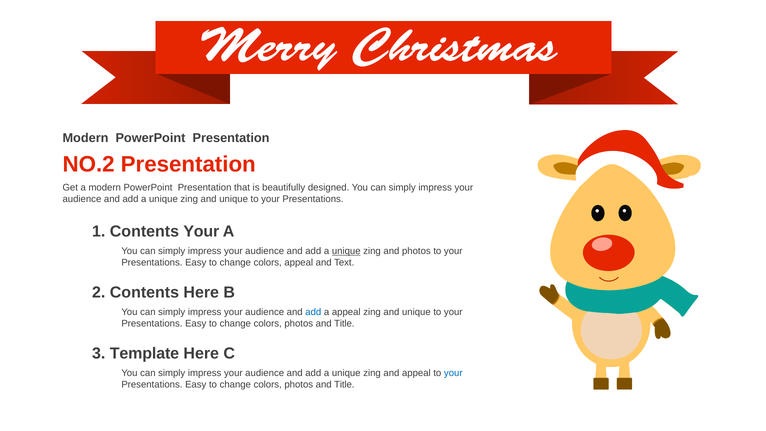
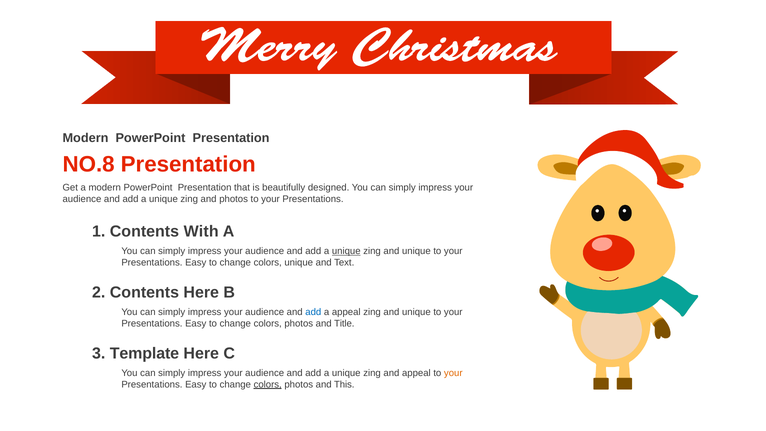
NO.2: NO.2 -> NO.8 (89, 164)
unique zing and unique: unique -> photos (234, 199)
Contents Your: Your -> With (201, 232)
photos: photos -> unique (416, 251)
colors appeal: appeal -> unique (299, 263)
your colour: blue -> orange (453, 373)
colors underline: none -> present (268, 384)
Title: Title -> This (344, 384)
